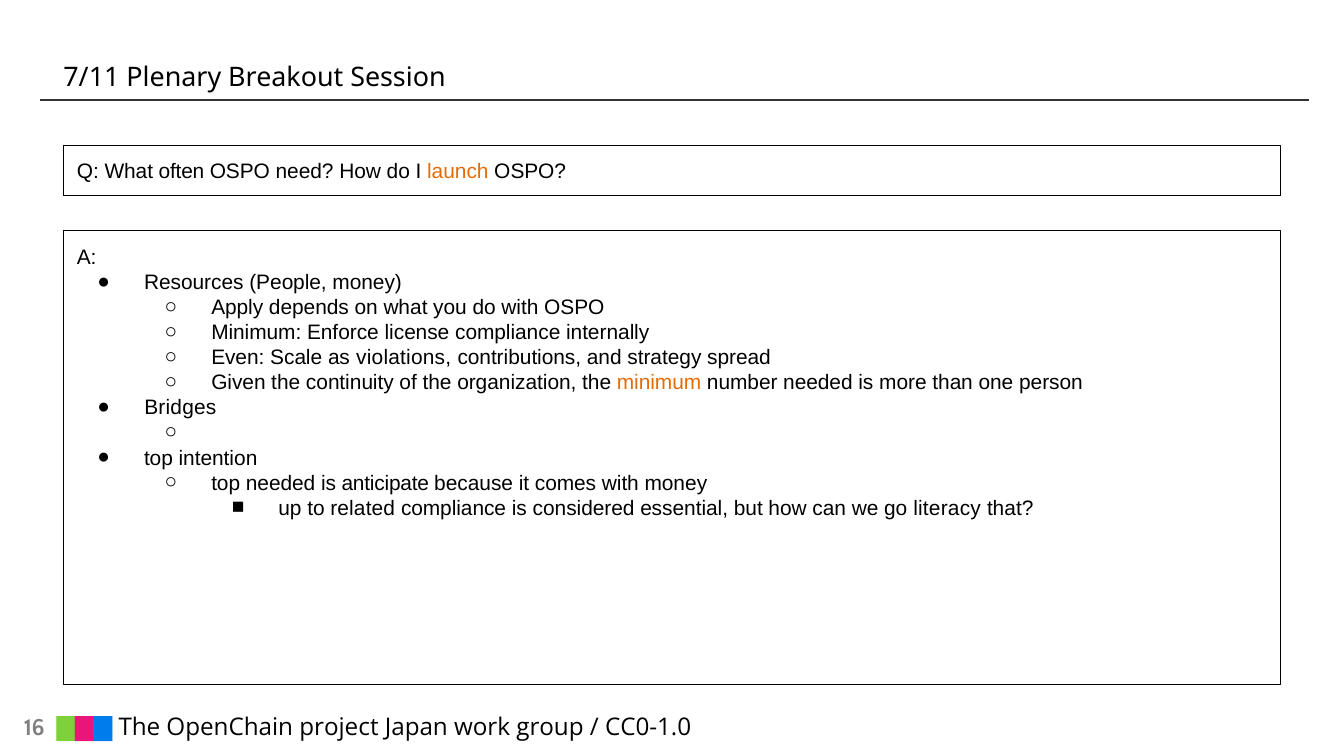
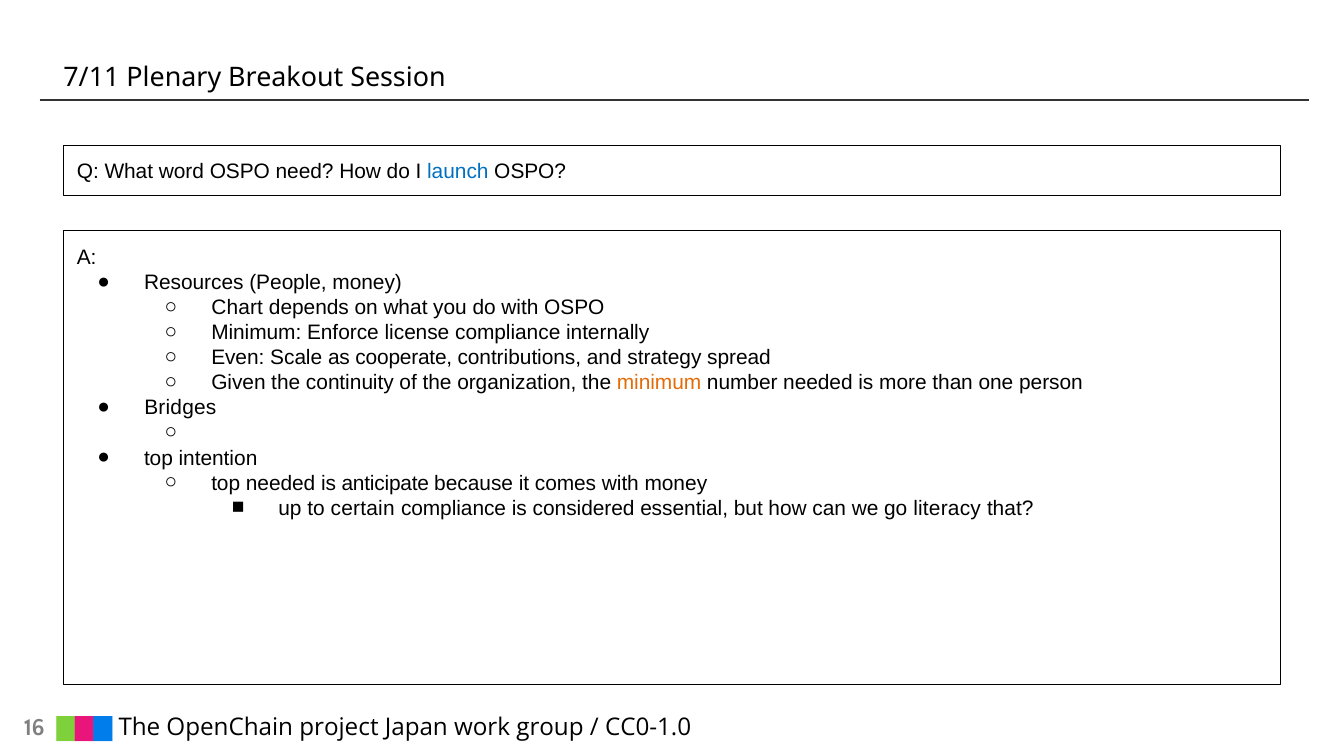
often: often -> word (181, 172)
launch colour: orange -> blue (458, 172)
Apply: Apply -> Chart (237, 308)
violations: violations -> cooperate (404, 358)
related: related -> certain (363, 508)
